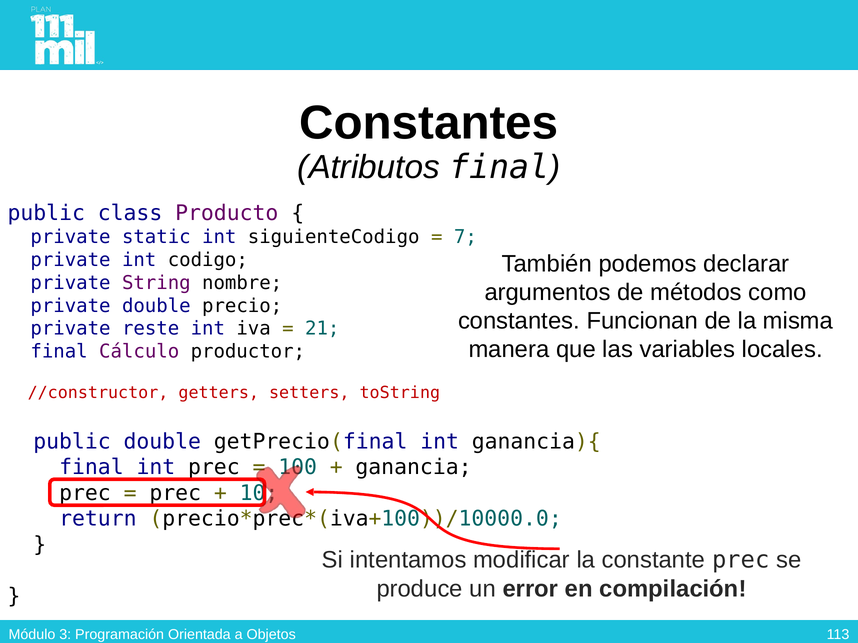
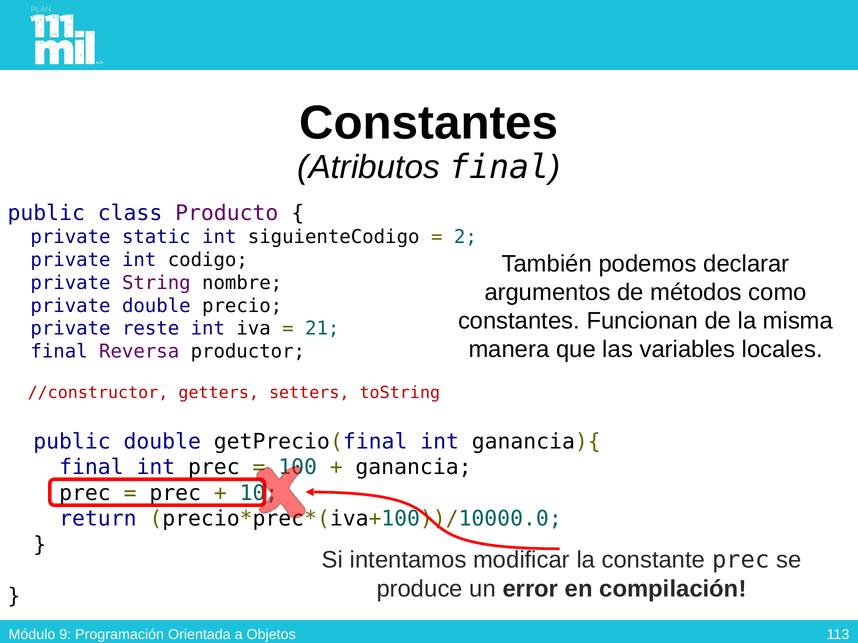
7: 7 -> 2 (465, 237)
Cálculo: Cálculo -> Reversa (139, 352)
3: 3 -> 9 (65, 635)
